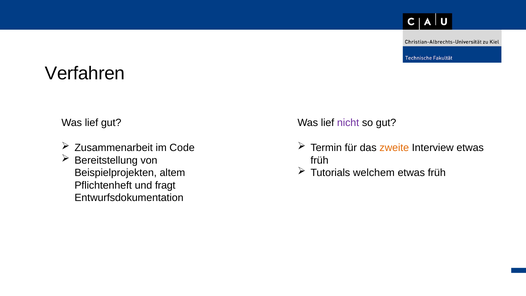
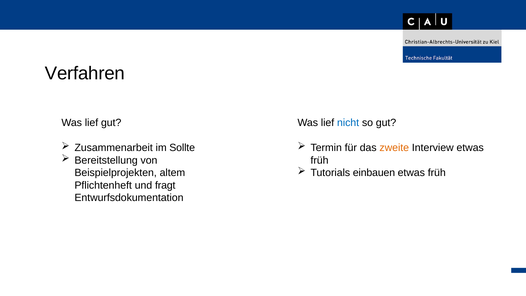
nicht colour: purple -> blue (348, 123)
Code: Code -> Sollte (182, 148)
welchem: welchem -> einbauen (374, 173)
